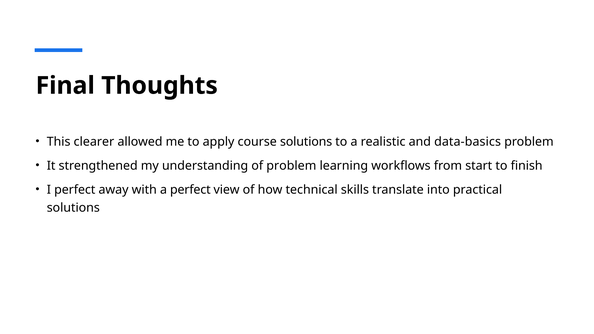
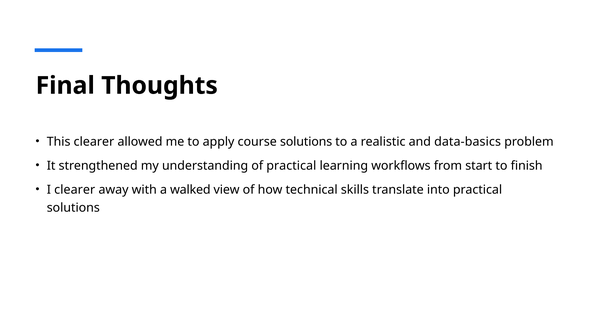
of problem: problem -> practical (291, 166)
I perfect: perfect -> clearer (75, 190)
a perfect: perfect -> walked (190, 190)
